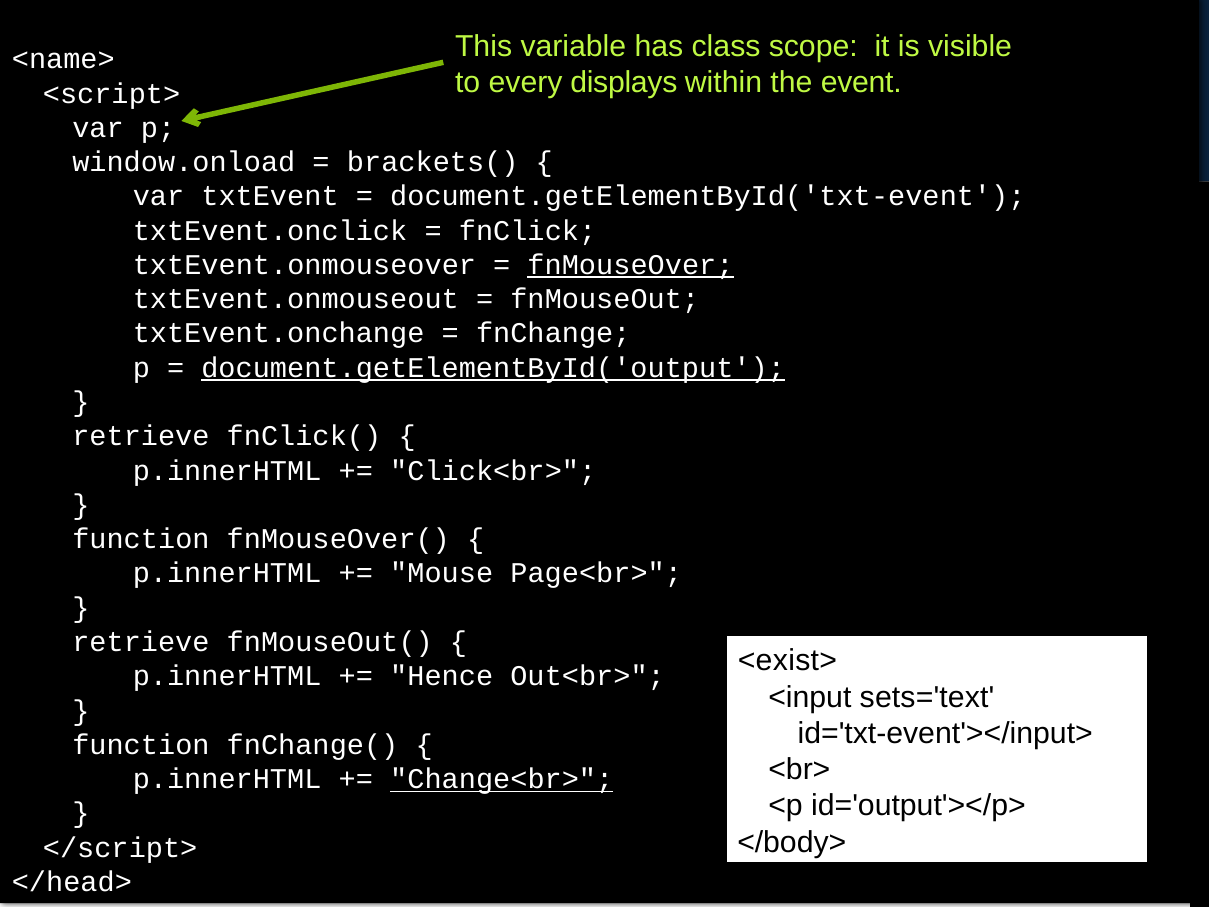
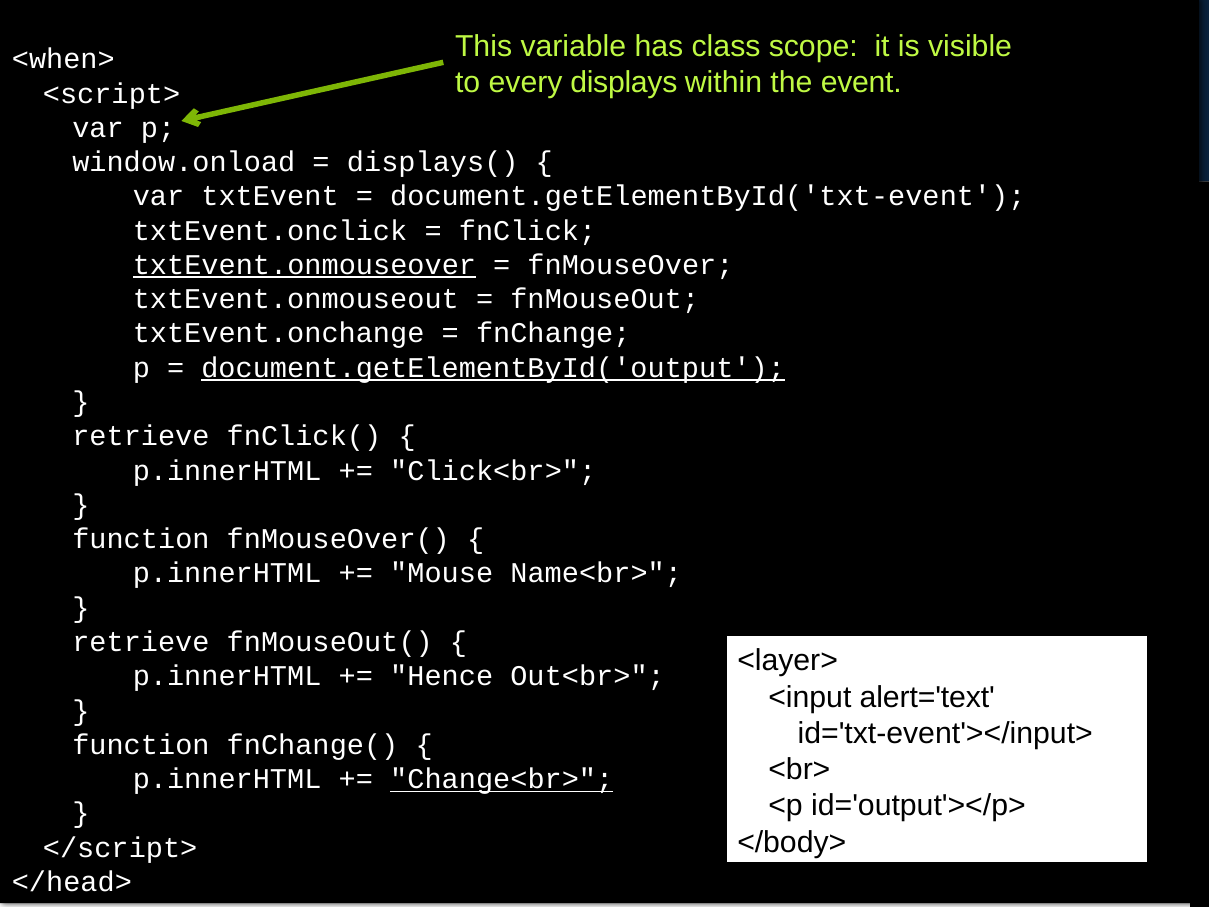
<name>: <name> -> <when> (63, 59)
brackets(: brackets( -> displays( (433, 162)
txtEvent.onmouseover underline: none -> present (304, 265)
fnMouseOver underline: present -> none (631, 265)
Page<br>: Page<br> -> Name<br> (596, 573)
<exist>: <exist> -> <layer> (788, 661)
sets='text: sets='text -> alert='text (927, 697)
